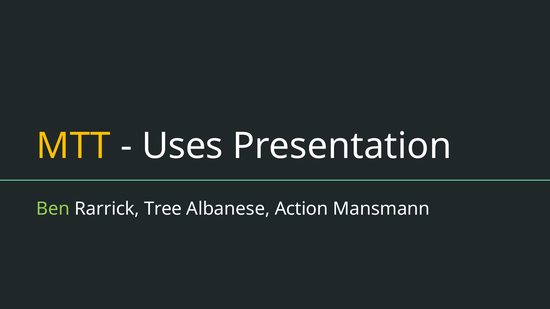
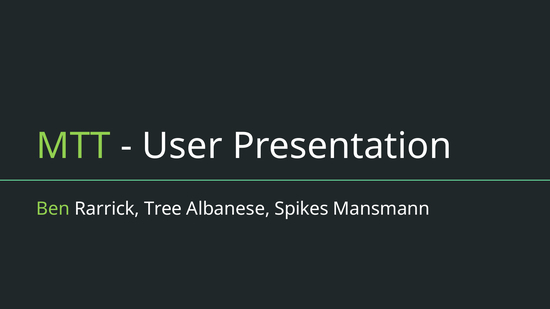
MTT colour: yellow -> light green (73, 146)
Uses: Uses -> User (182, 146)
Action: Action -> Spikes (302, 209)
